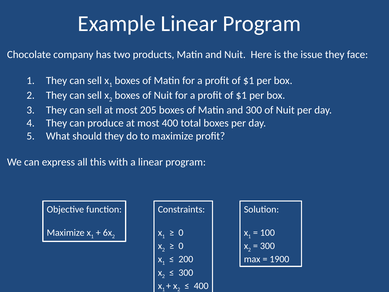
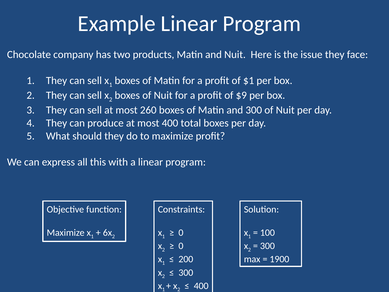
$1: $1 -> $9 (241, 95)
205: 205 -> 260 (148, 110)
